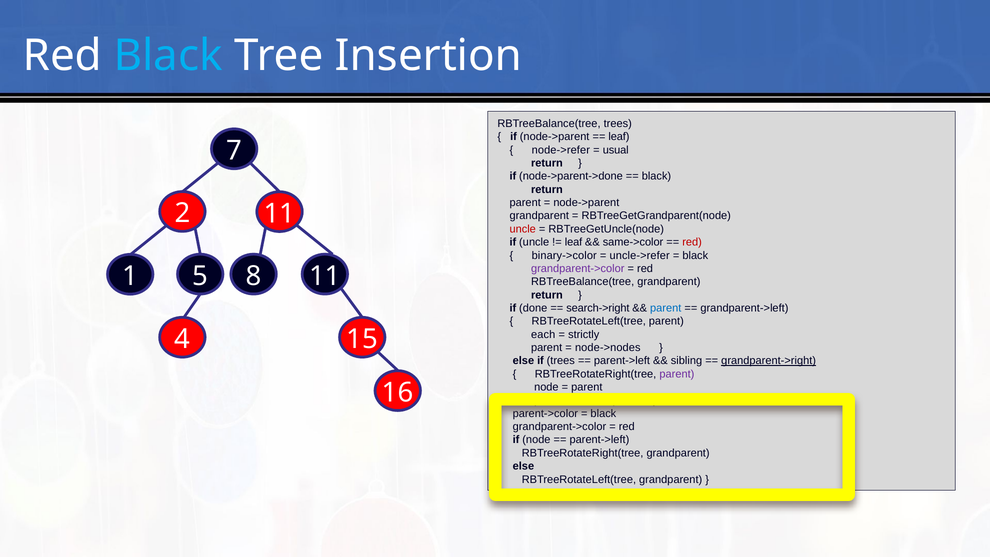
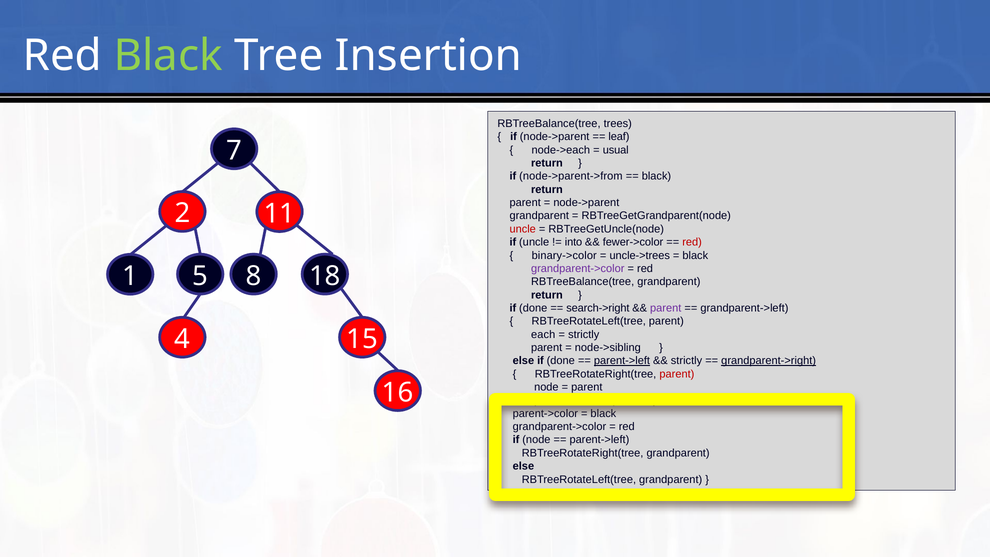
Black colour: light blue -> light green (168, 56)
node->refer: node->refer -> node->each (561, 150)
node->parent->done: node->parent->done -> node->parent->from (571, 176)
leaf: leaf -> into (573, 242)
same->color: same->color -> fewer->color (633, 242)
uncle->refer: uncle->refer -> uncle->trees (640, 255)
5 11: 11 -> 18 (325, 276)
parent colour: blue -> purple (666, 308)
node->nodes: node->nodes -> node->sibling (608, 348)
else if trees: trees -> done (561, 361)
parent->left underline: none -> present (622, 361)
sibling: sibling -> strictly (687, 361)
parent colour: purple -> red (677, 374)
